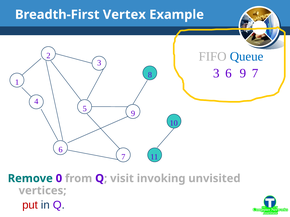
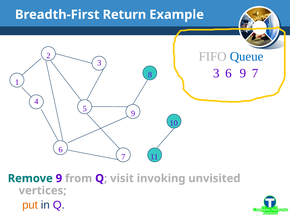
Vertex: Vertex -> Return (124, 15)
Remove 0: 0 -> 9 (59, 179)
put colour: red -> orange (30, 205)
